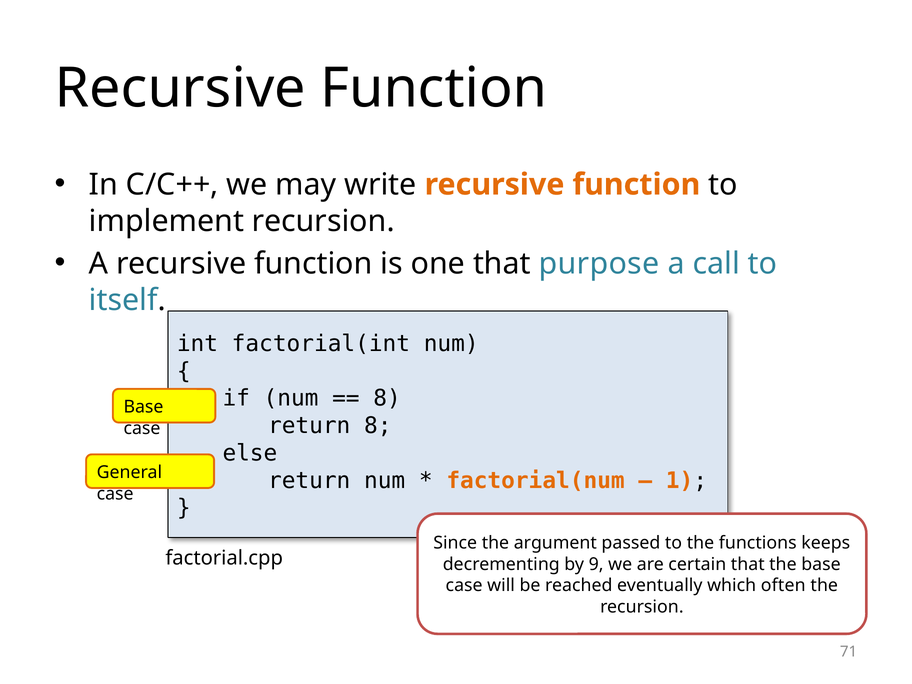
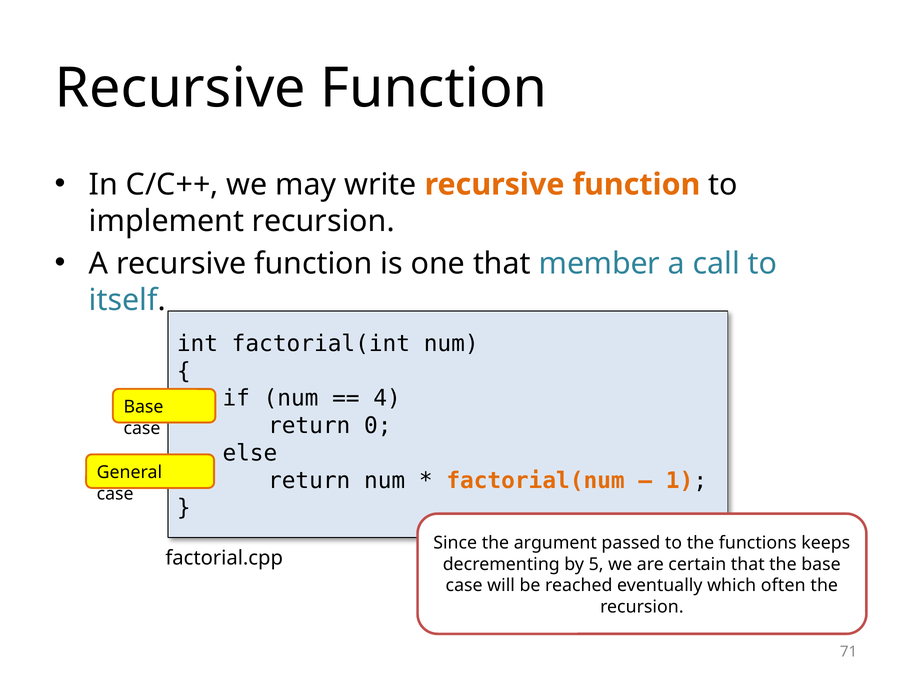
purpose: purpose -> member (599, 264)
8: 8 -> 4 (387, 398)
return 8: 8 -> 0 (378, 426)
9: 9 -> 5 (596, 564)
